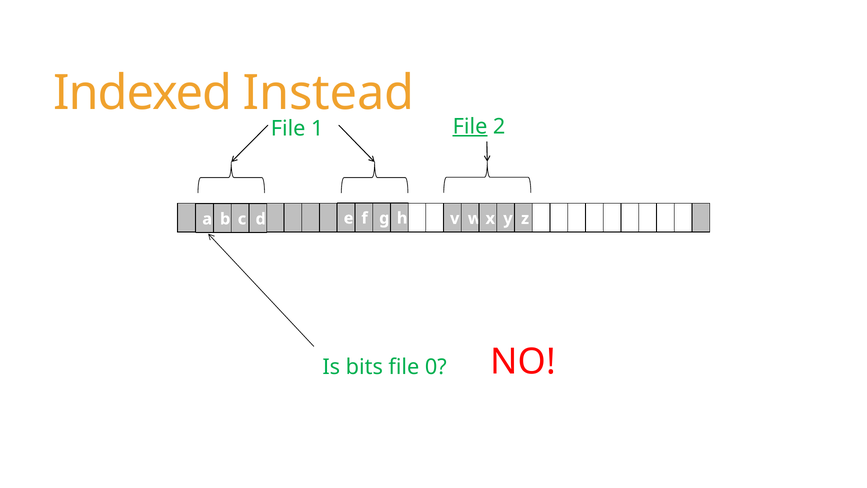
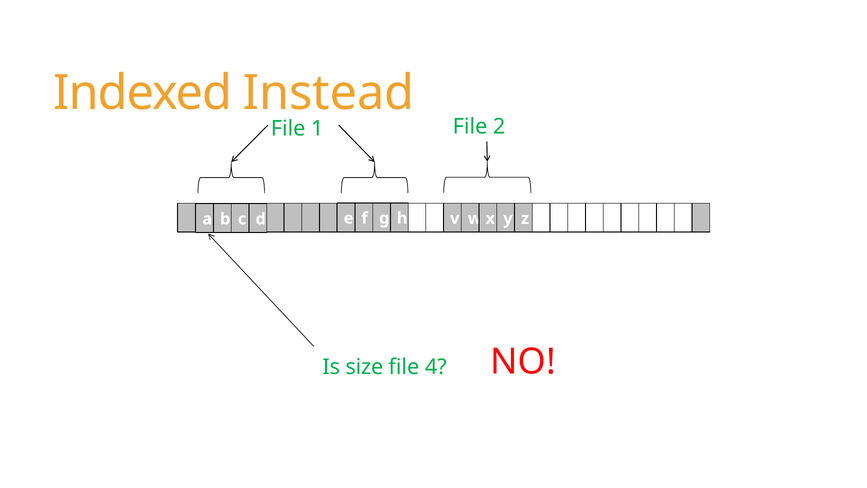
File underline: present -> none (470, 126)
bits: bits -> size (364, 367)
0: 0 -> 4 (436, 367)
